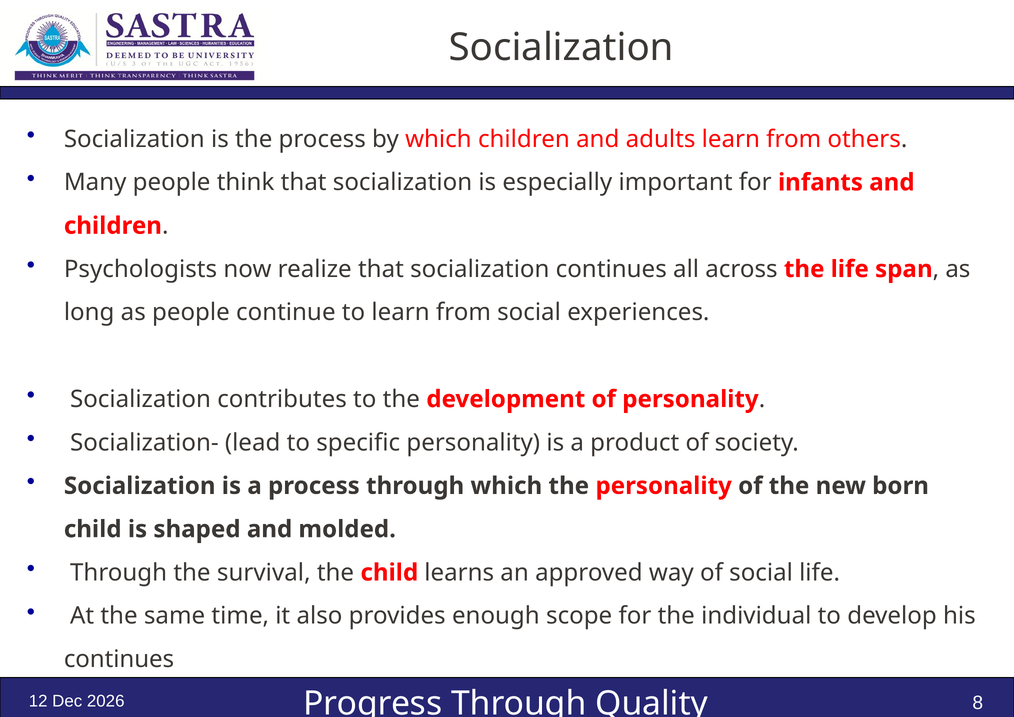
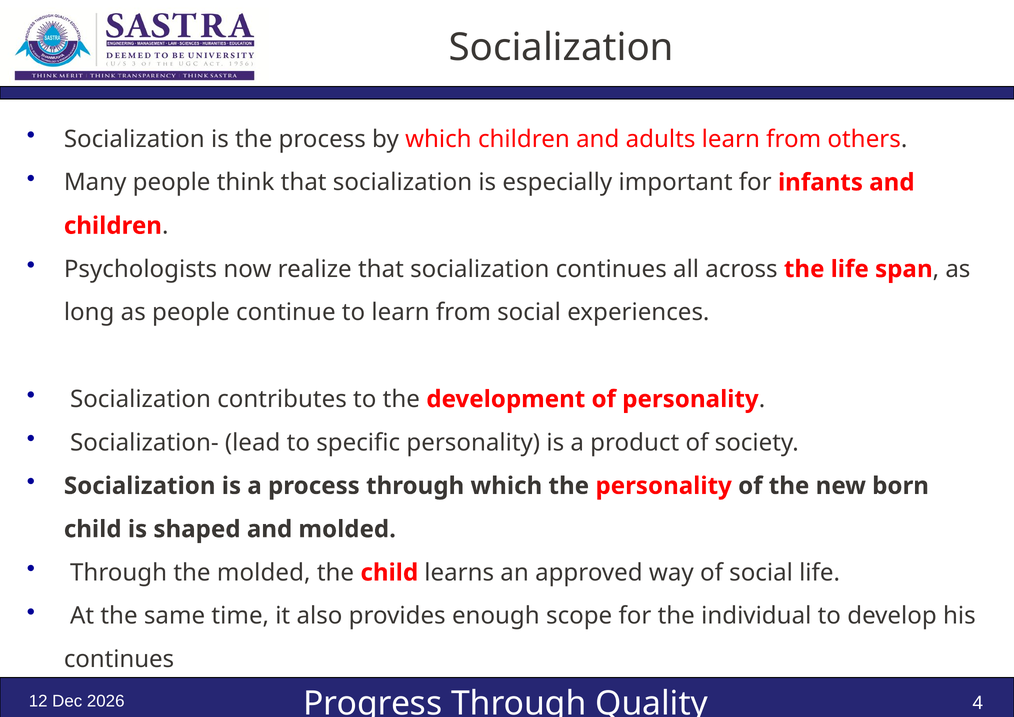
the survival: survival -> molded (264, 573)
8: 8 -> 4 (978, 703)
